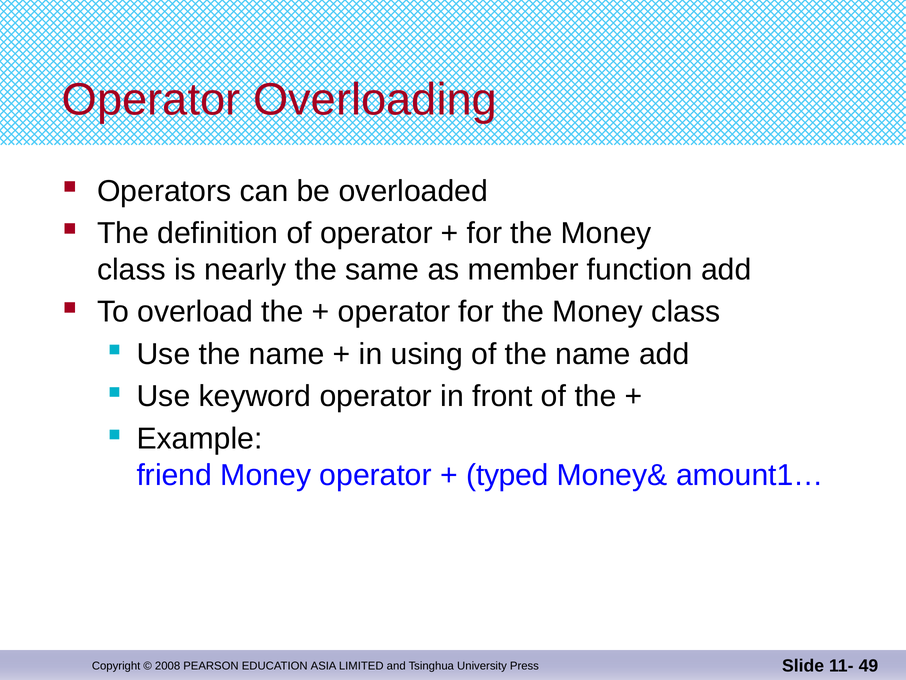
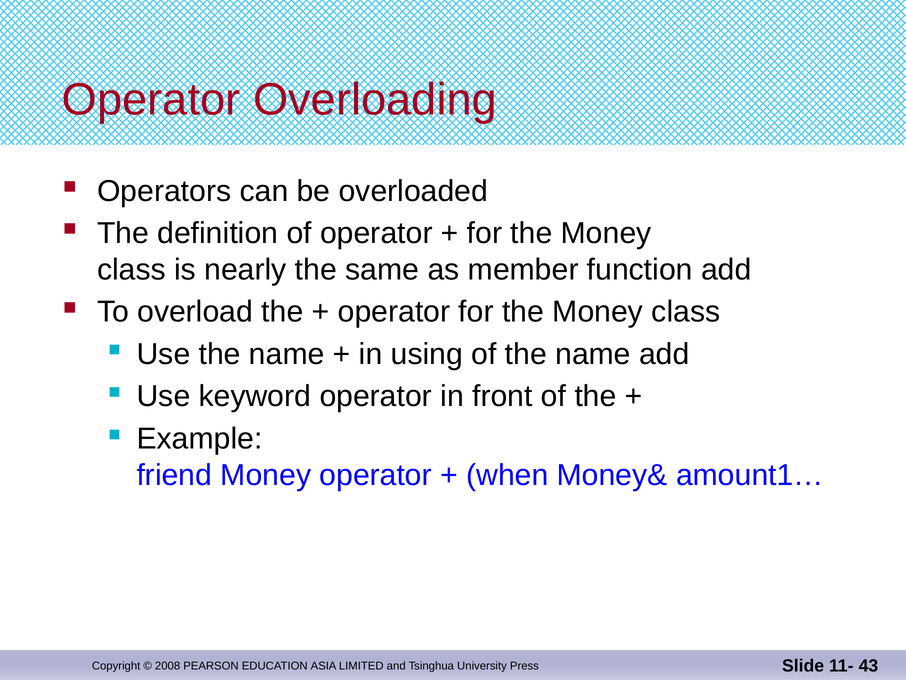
typed: typed -> when (507, 475)
49: 49 -> 43 (868, 666)
